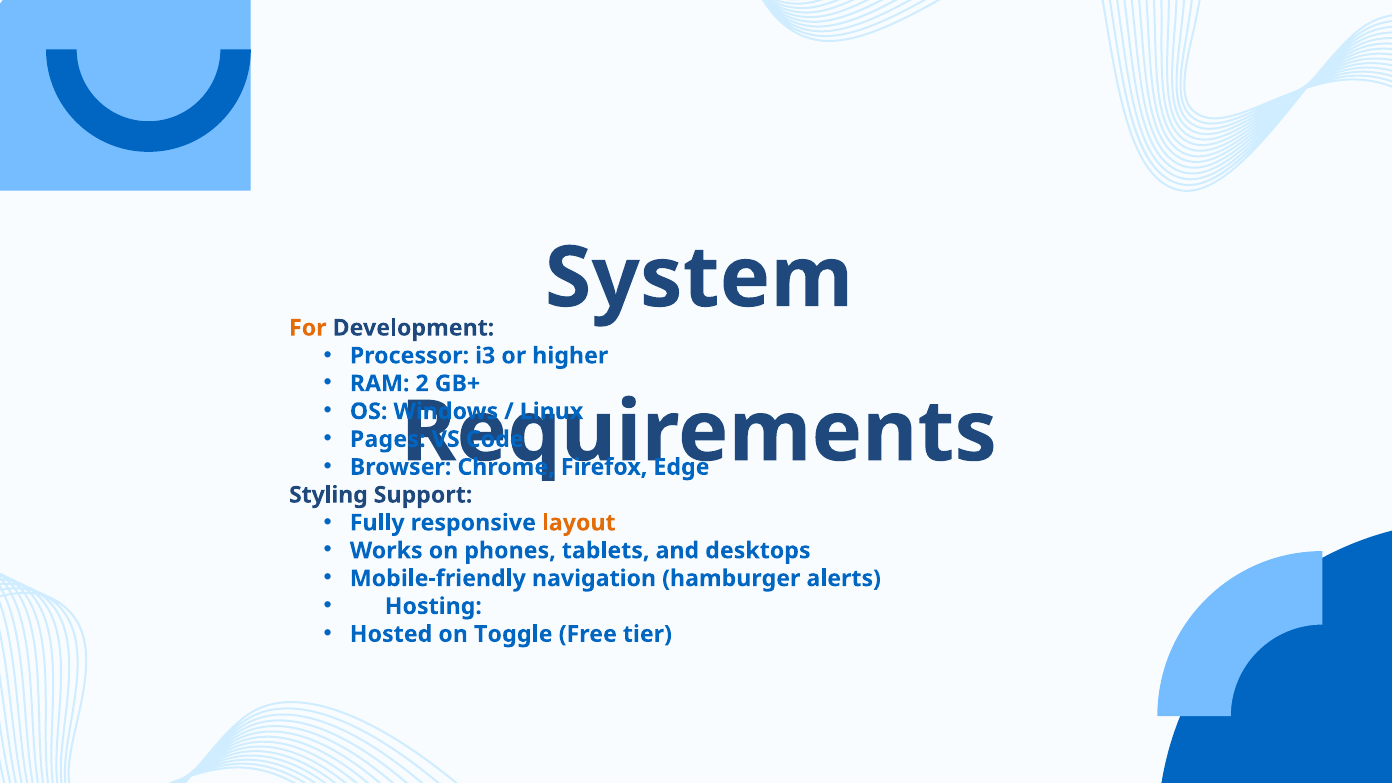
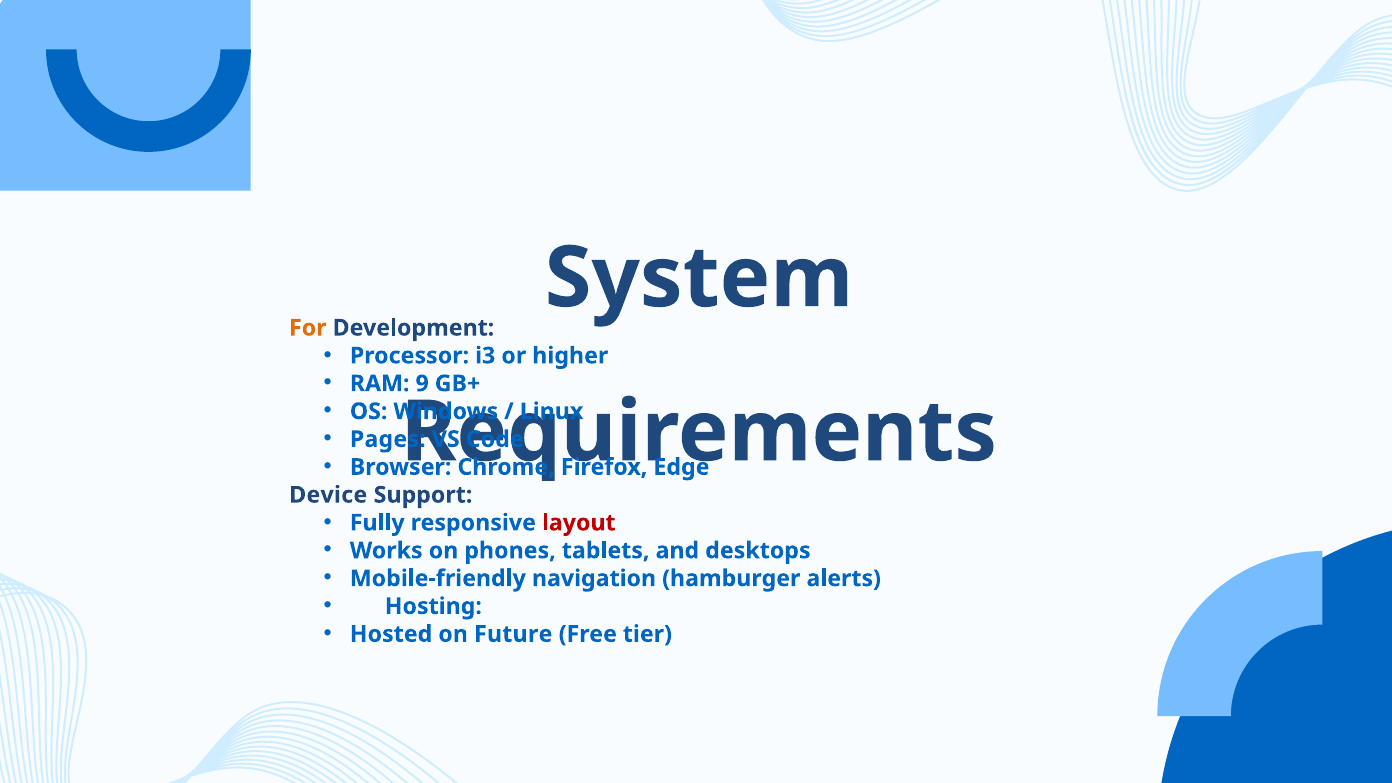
2: 2 -> 9 (422, 384)
Styling: Styling -> Device (328, 495)
layout colour: orange -> red (579, 523)
Toggle: Toggle -> Future (513, 634)
